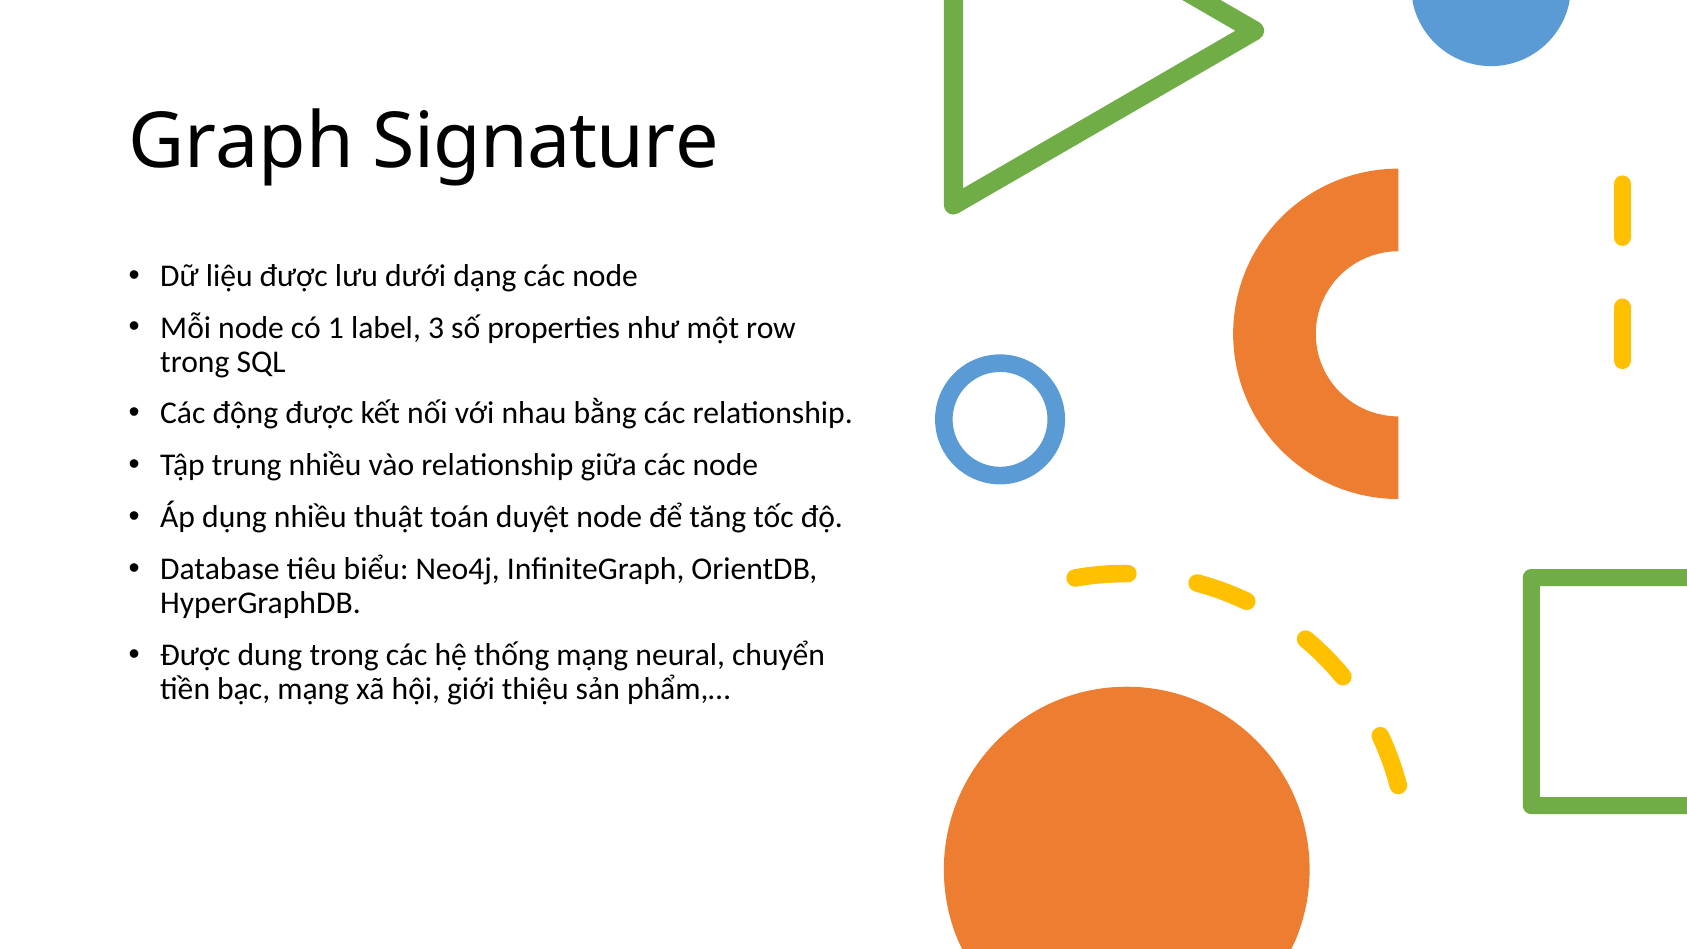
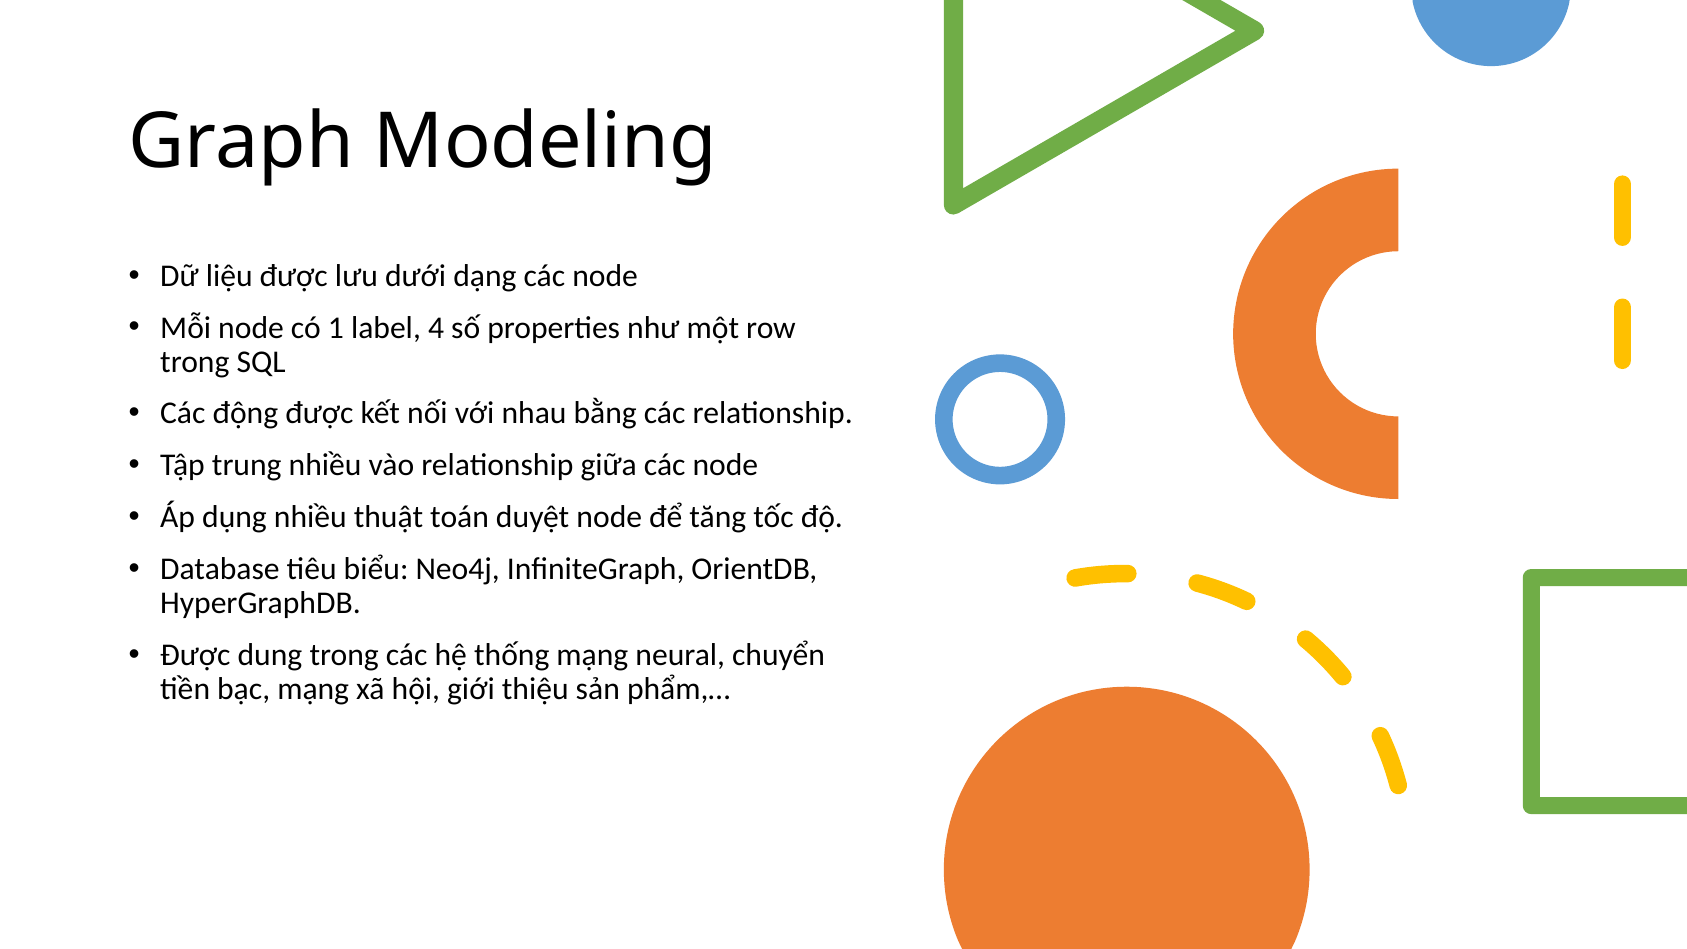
Signature: Signature -> Modeling (545, 142)
3: 3 -> 4 (436, 328)
